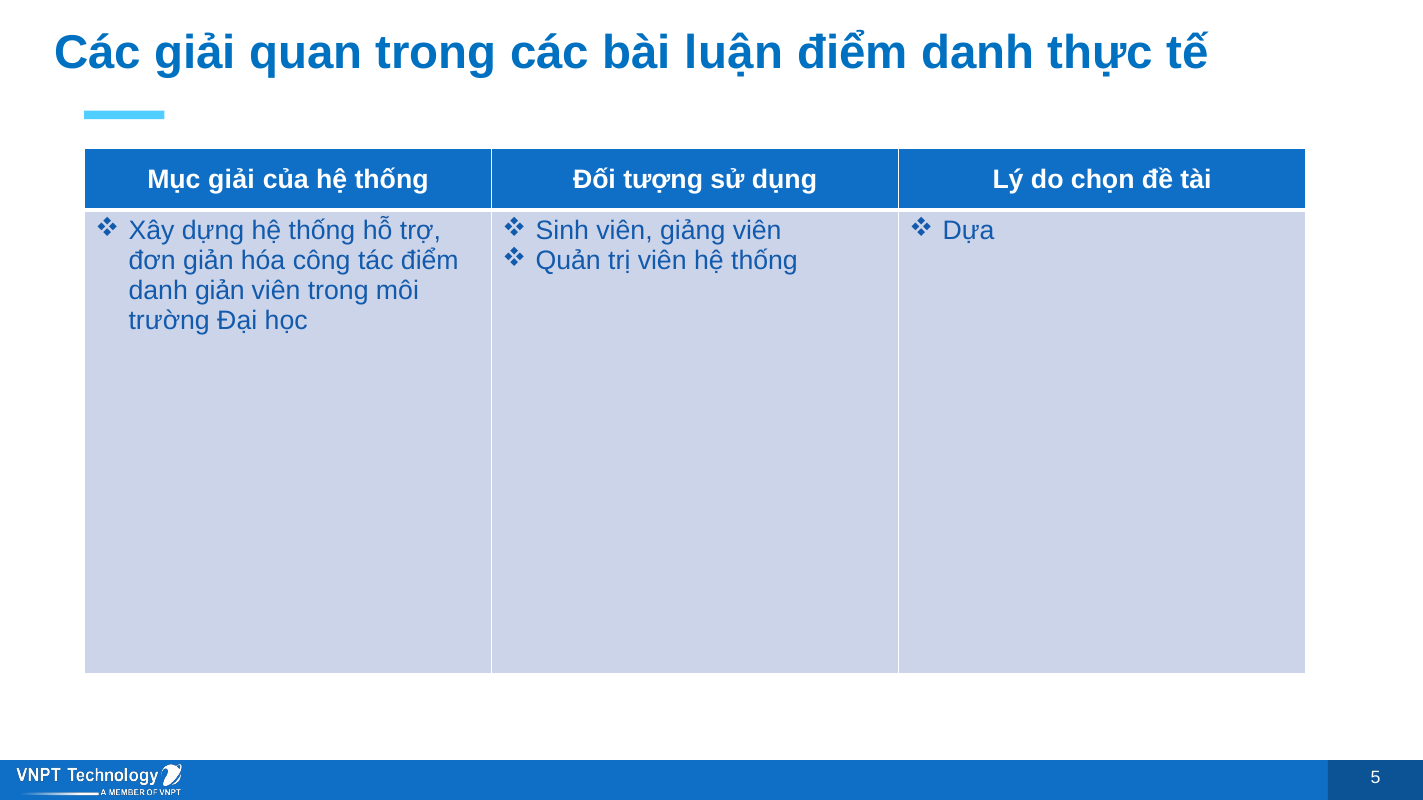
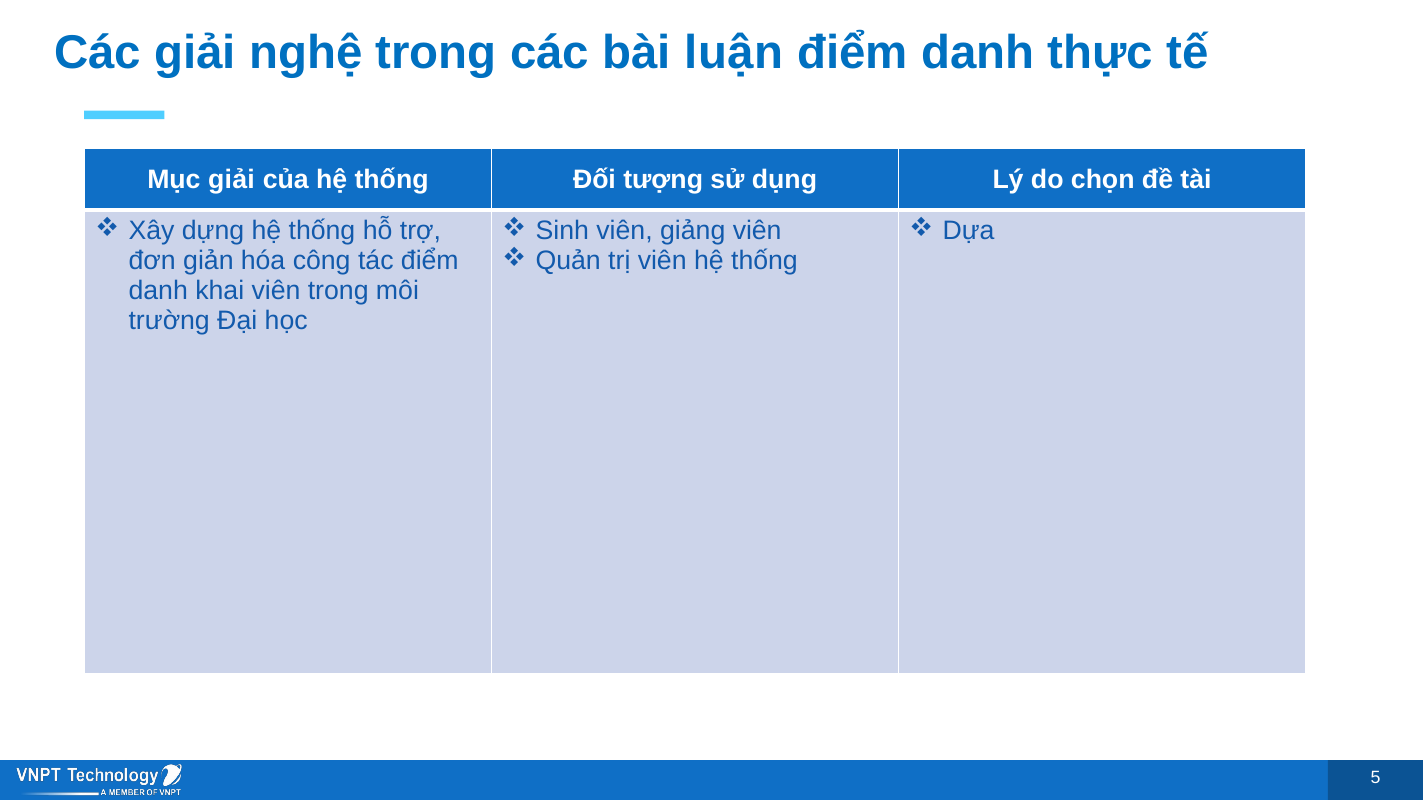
quan: quan -> nghệ (306, 53)
danh giản: giản -> khai (220, 291)
